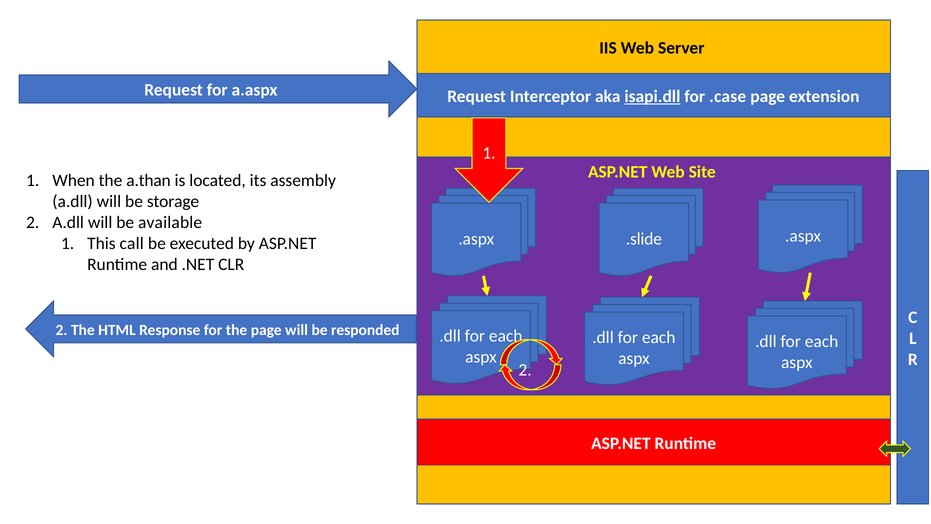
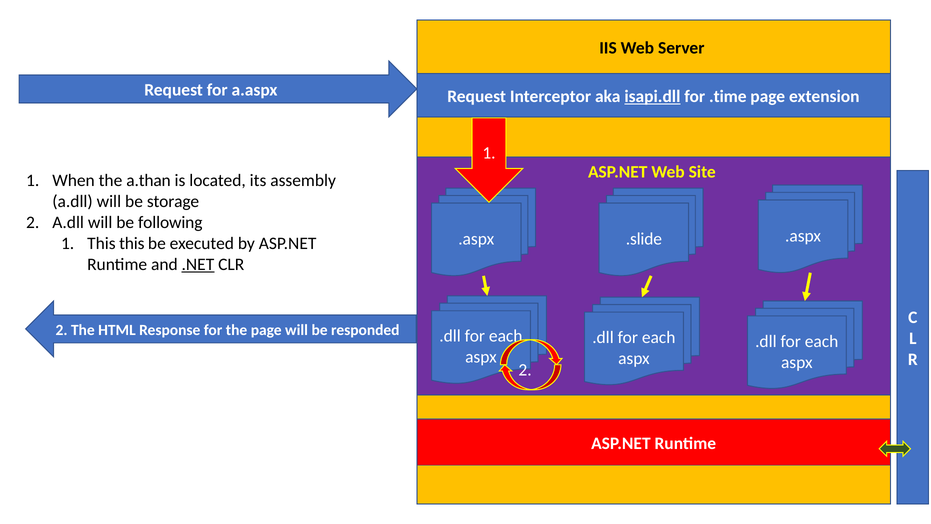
.case: .case -> .time (728, 96)
available: available -> following (170, 222)
This call: call -> this (132, 243)
.NET underline: none -> present (198, 264)
